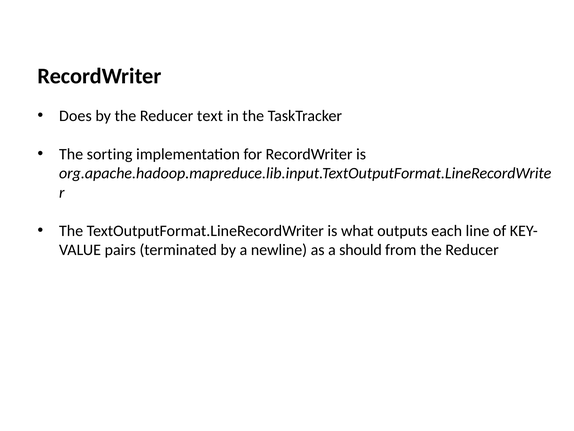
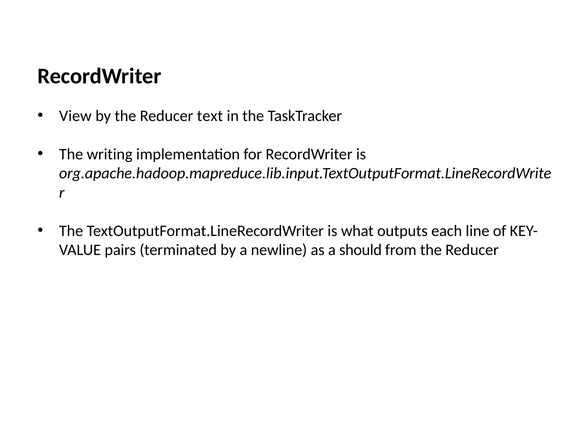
Does: Does -> View (75, 116)
sorting: sorting -> writing (110, 154)
